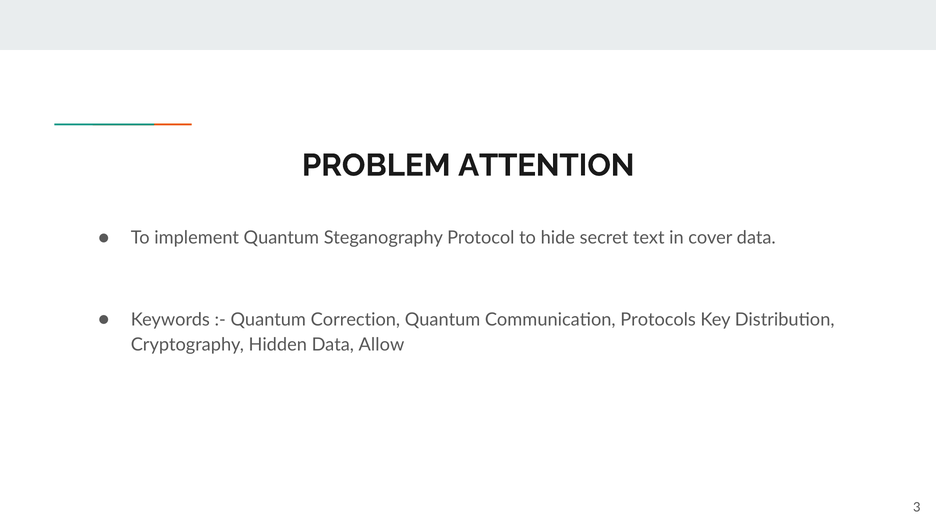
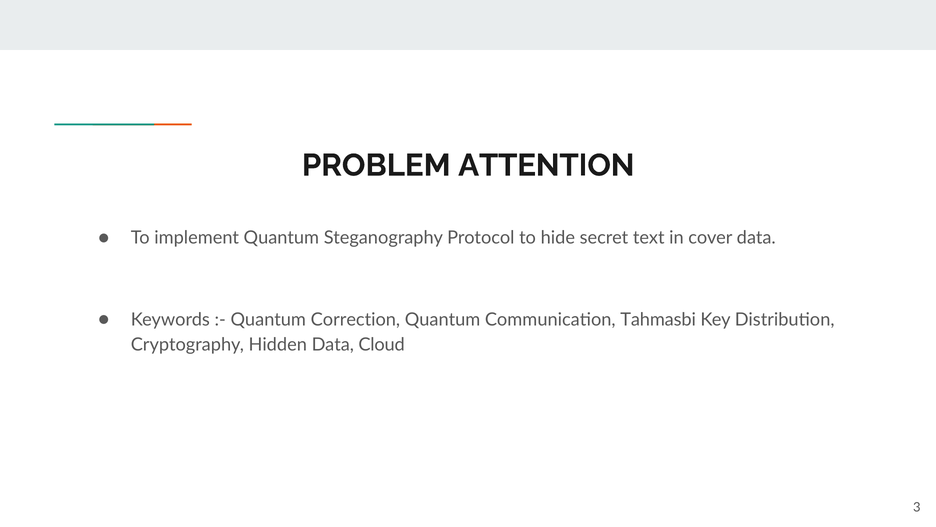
Protocols: Protocols -> Tahmasbi (658, 319)
Allow: Allow -> Cloud (382, 344)
